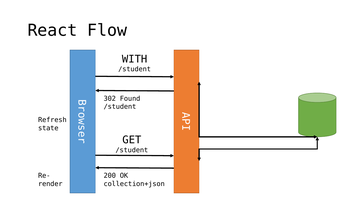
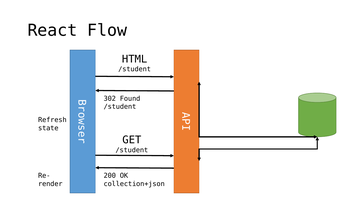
WITH: WITH -> HTML (135, 59)
